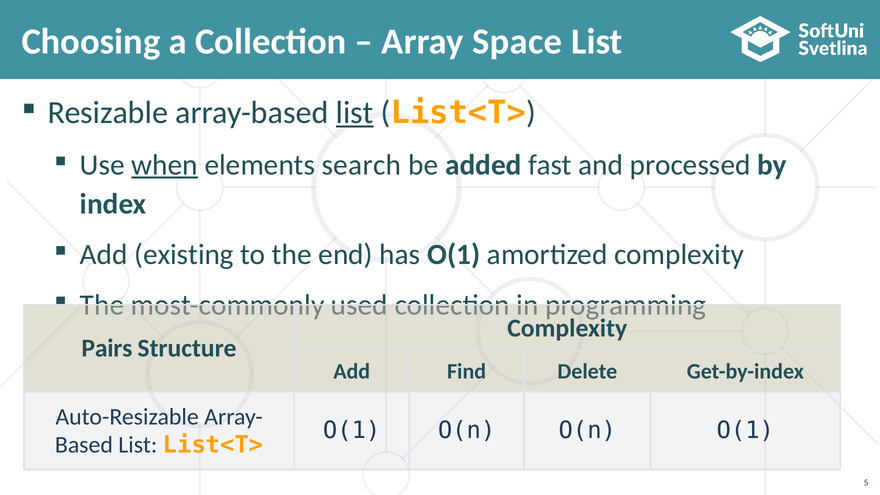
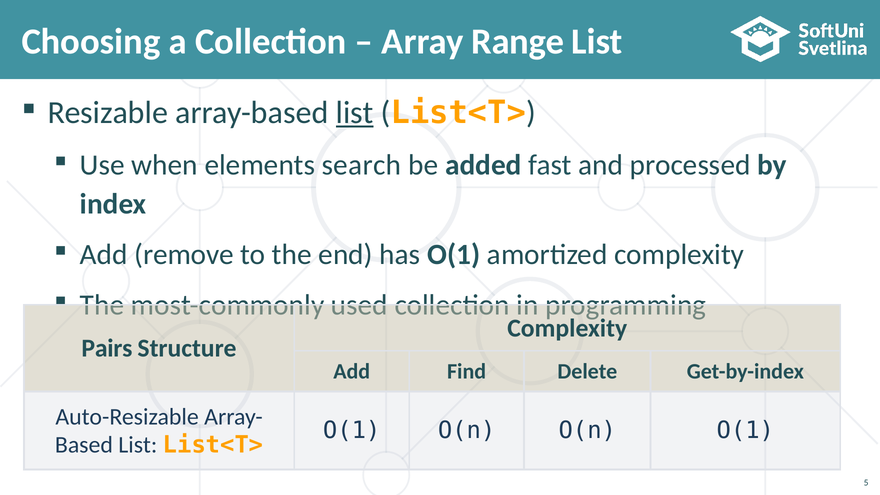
Space: Space -> Range (518, 42)
when underline: present -> none (165, 165)
existing: existing -> remove (184, 255)
